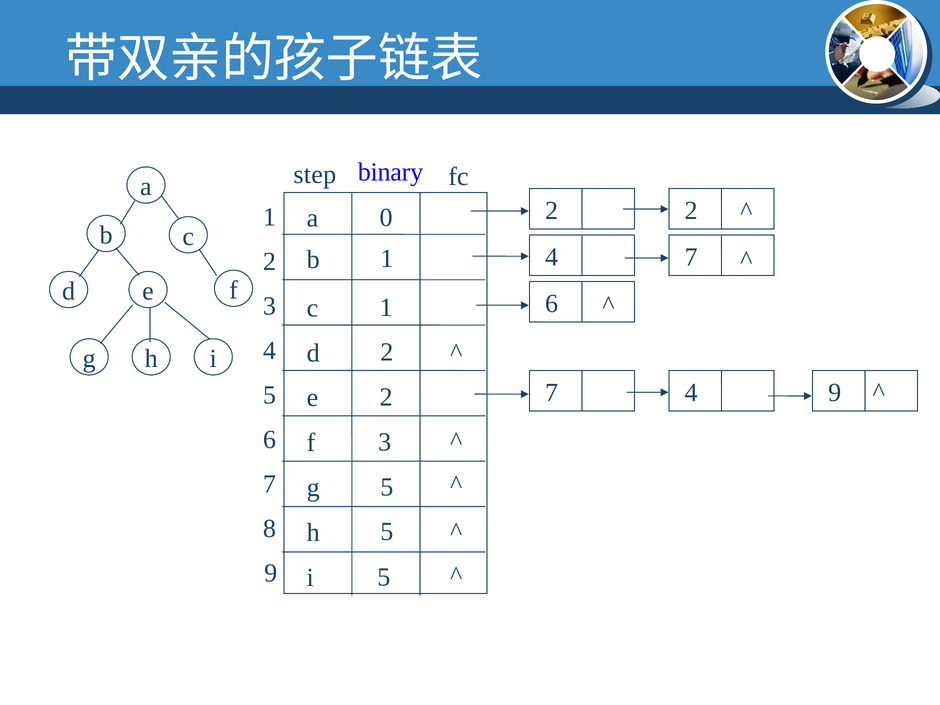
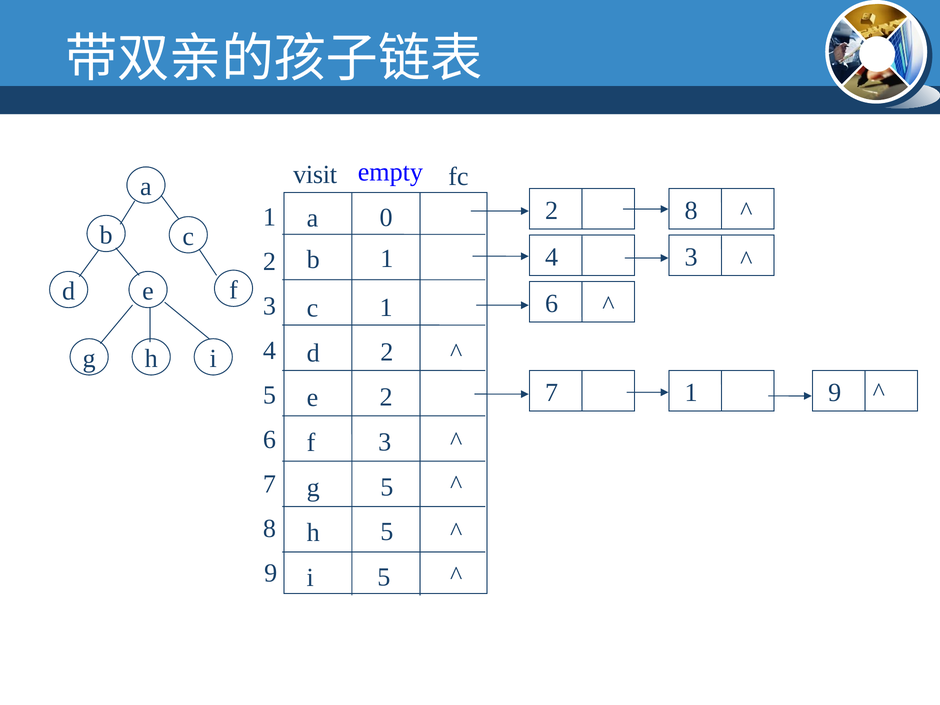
binary: binary -> empty (390, 172)
step: step -> visit (315, 175)
2: 2 -> 8 (691, 211)
4 7: 7 -> 3 (691, 257)
7 4: 4 -> 1 (691, 392)
